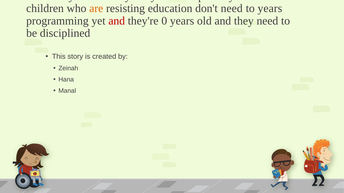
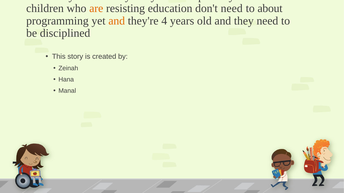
to years: years -> about (270, 8)
and colour: red -> orange (117, 21)
0: 0 -> 4 (164, 21)
